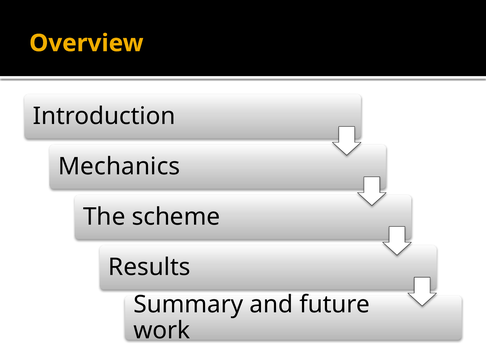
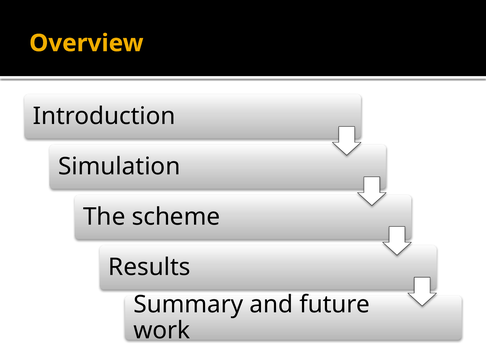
Mechanics: Mechanics -> Simulation (119, 167)
